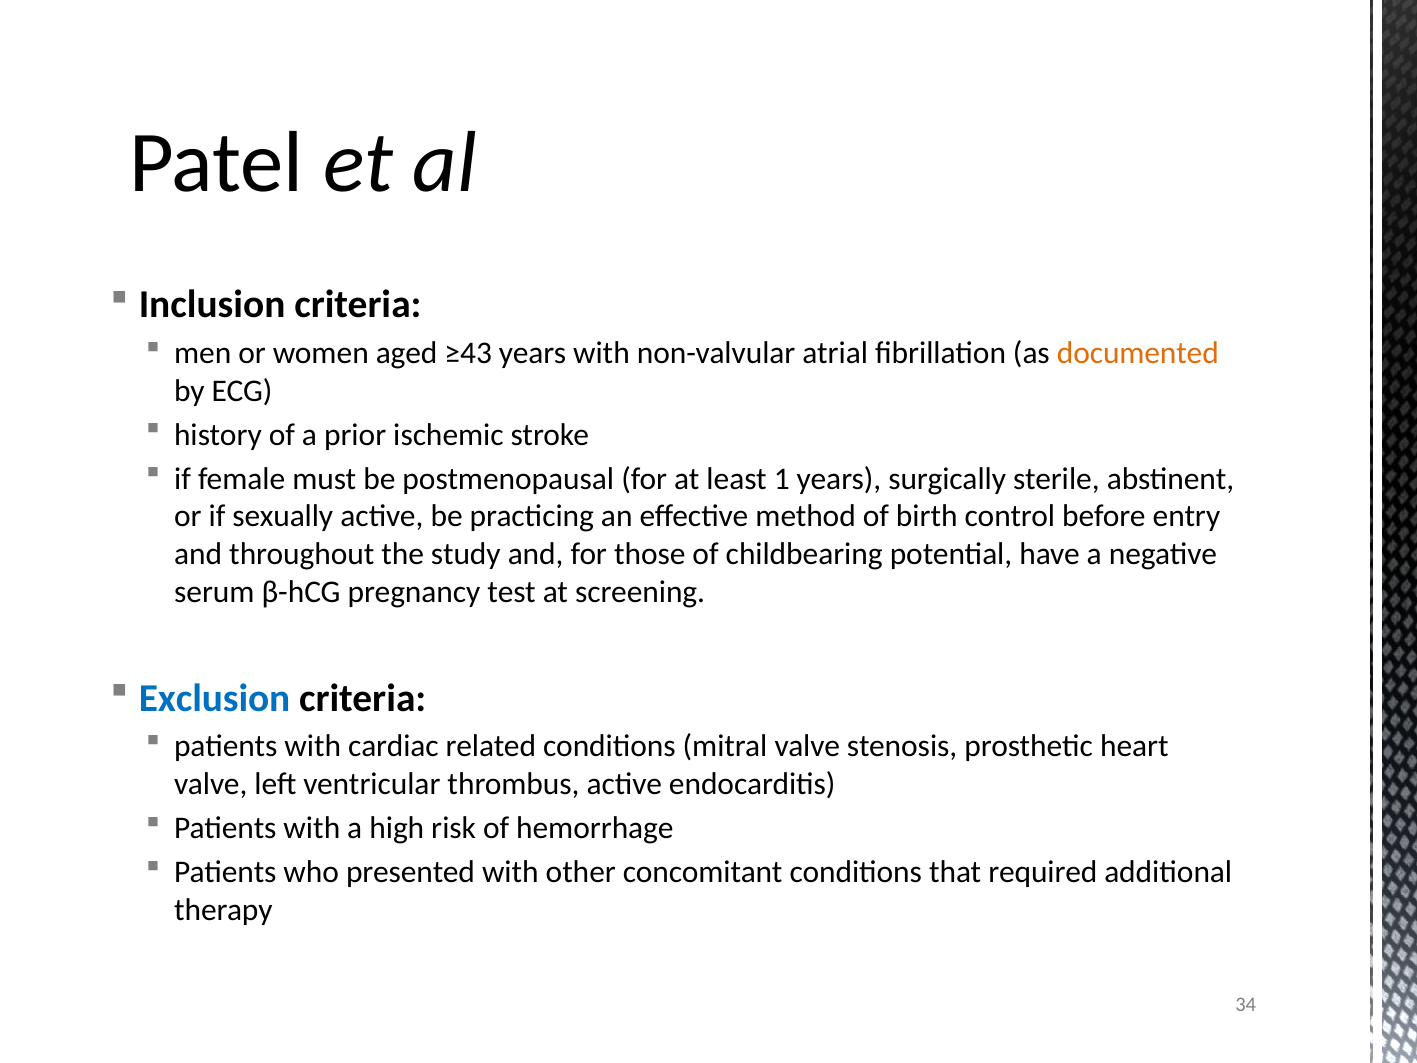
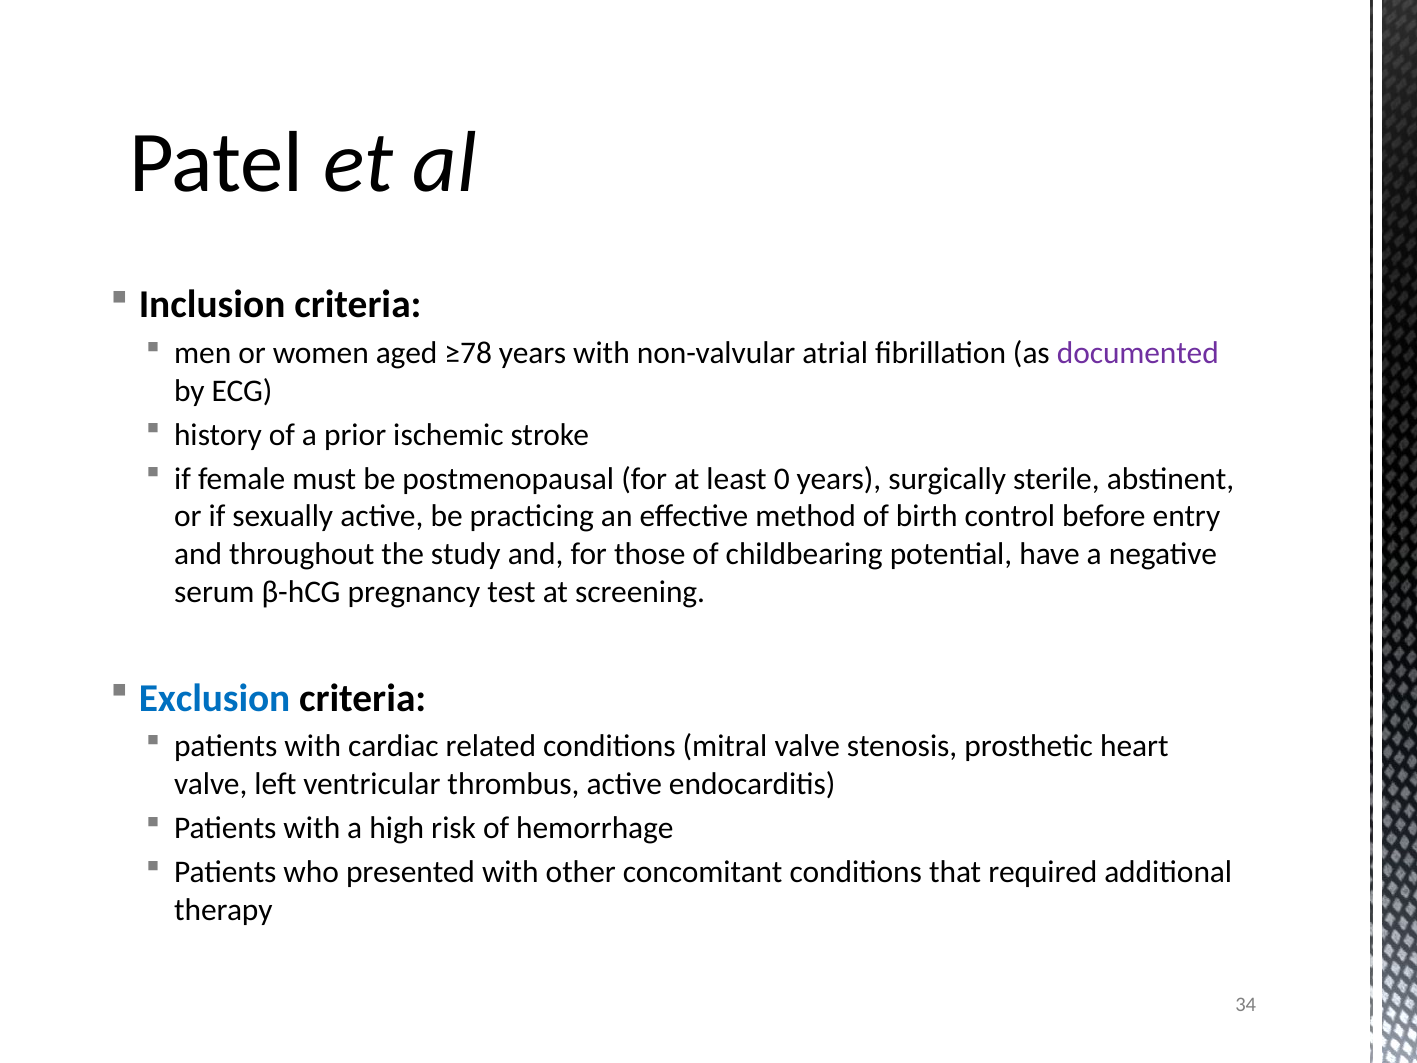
≥43: ≥43 -> ≥78 (468, 353)
documented colour: orange -> purple (1138, 353)
1: 1 -> 0 (782, 479)
